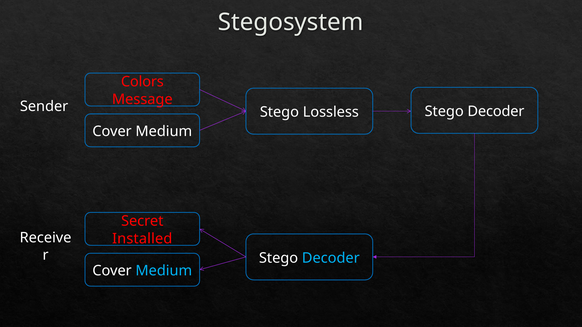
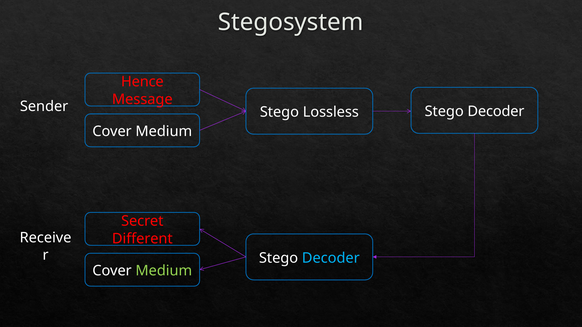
Colors: Colors -> Hence (142, 82)
Installed: Installed -> Different (142, 239)
Medium colour: light blue -> light green (164, 271)
